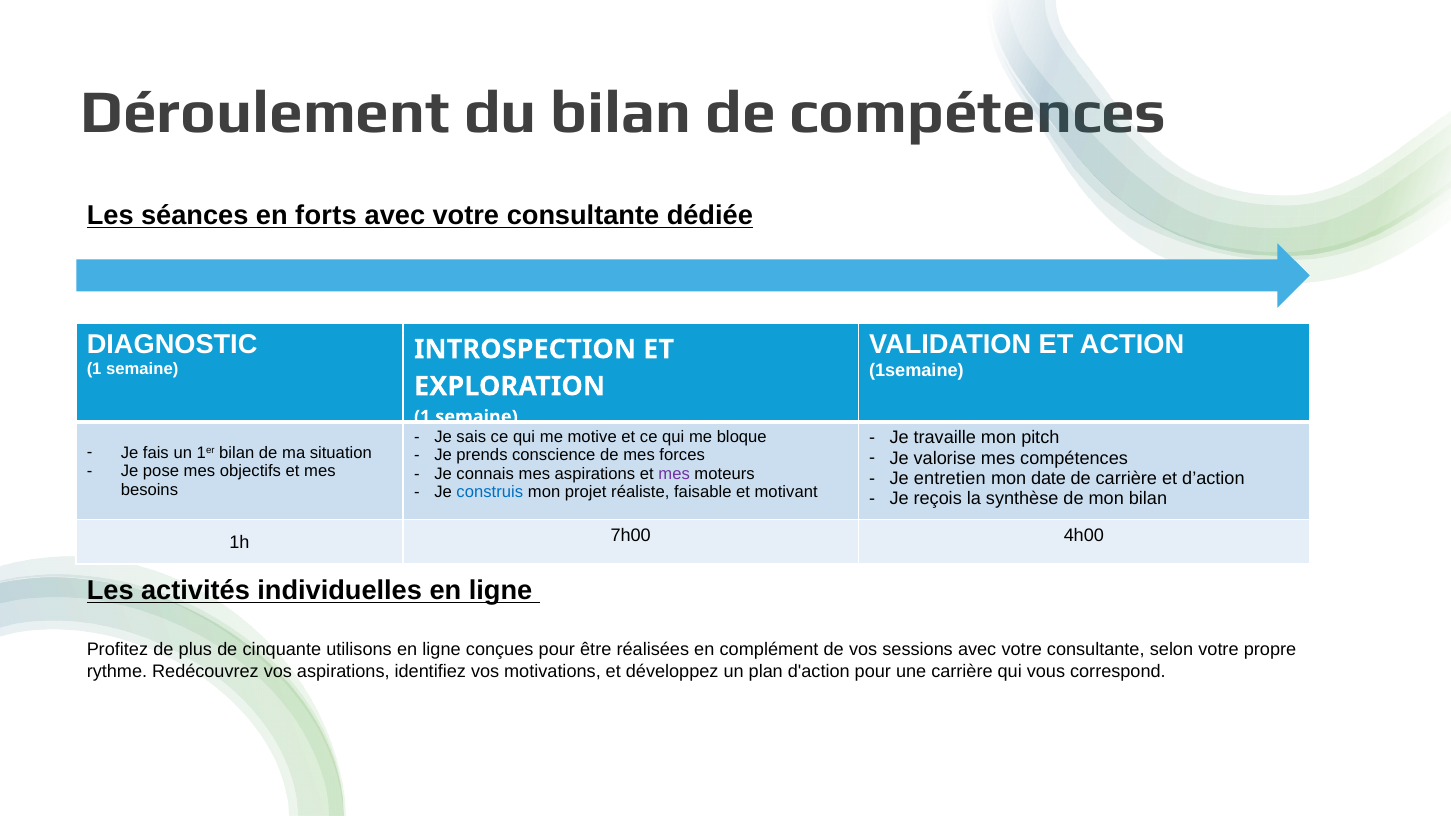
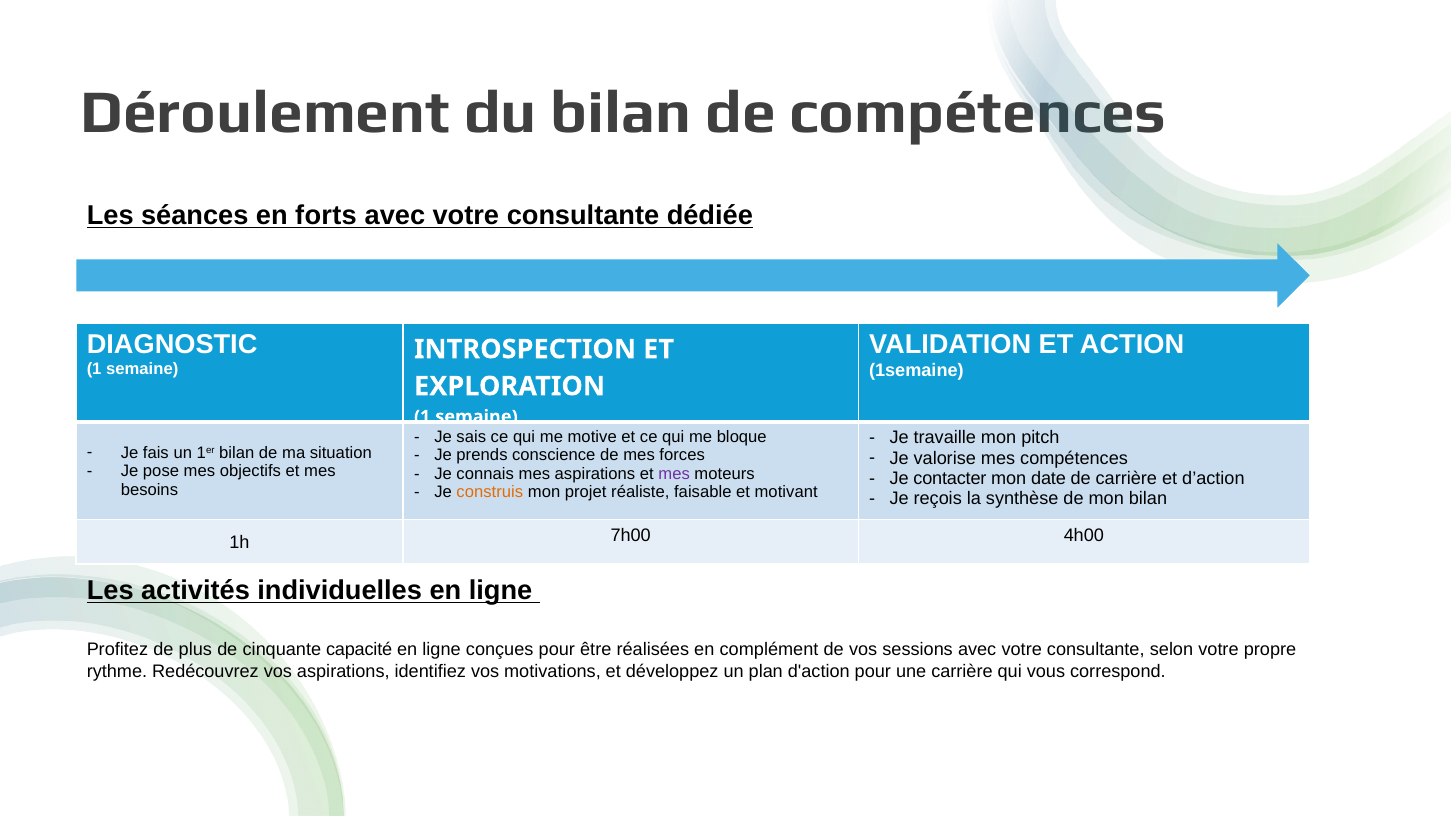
entretien: entretien -> contacter (950, 478)
construis colour: blue -> orange (490, 492)
utilisons: utilisons -> capacité (359, 650)
